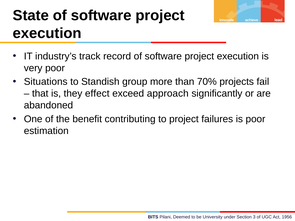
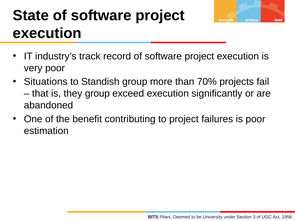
they effect: effect -> group (97, 94)
exceed approach: approach -> execution (168, 94)
